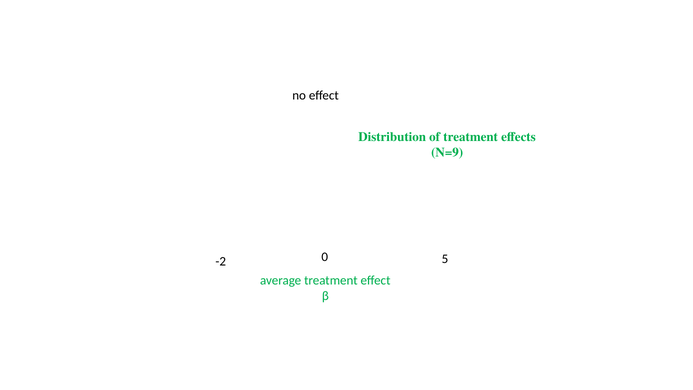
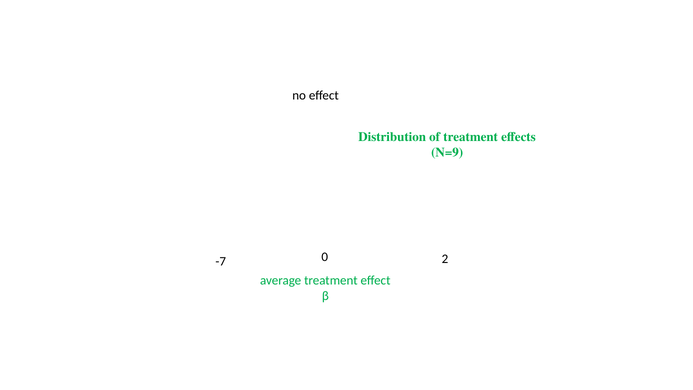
-2: -2 -> -7 (221, 262)
5: 5 -> 2 (445, 259)
